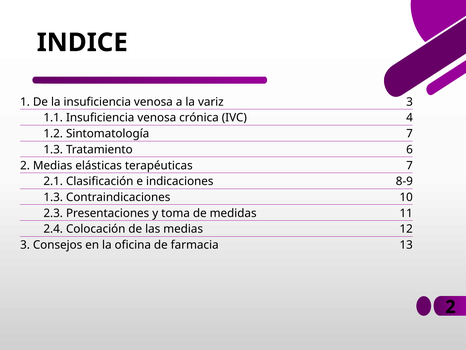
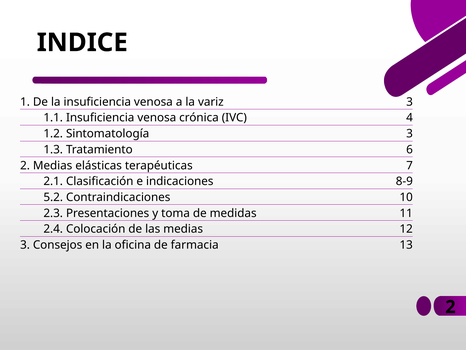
Sintomatología 7: 7 -> 3 (410, 134)
1.3: 1.3 -> 5.2 (53, 197)
